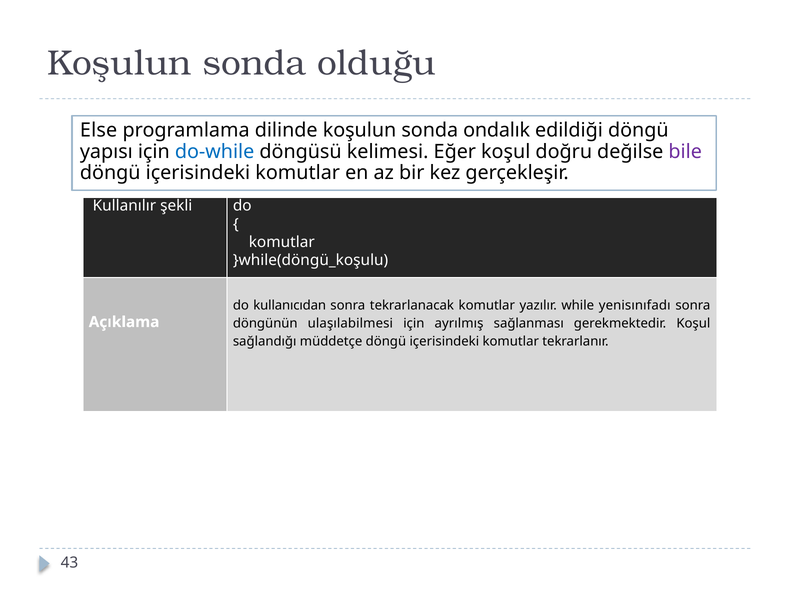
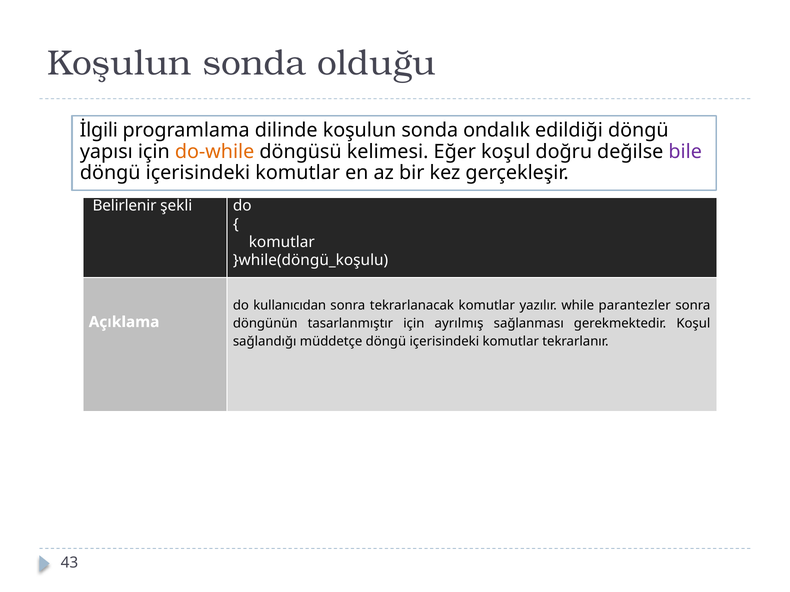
Else: Else -> İlgili (99, 130)
do-while colour: blue -> orange (215, 152)
Kullanılır: Kullanılır -> Belirlenir (124, 206)
yenisınıfadı: yenisınıfadı -> parantezler (635, 306)
ulaşılabilmesi: ulaşılabilmesi -> tasarlanmıştır (350, 324)
